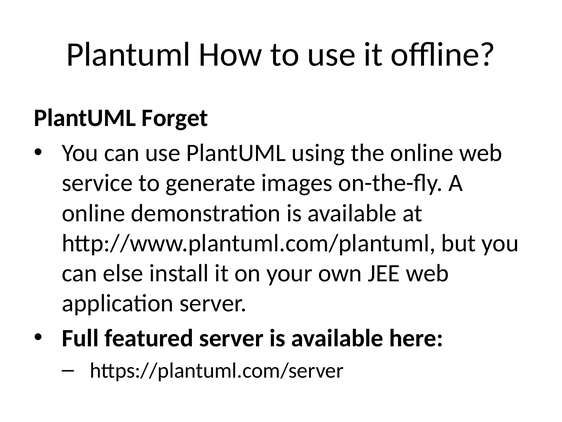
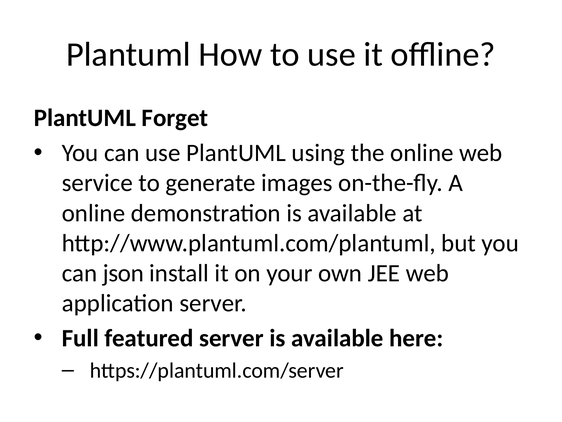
else: else -> json (123, 273)
